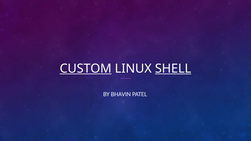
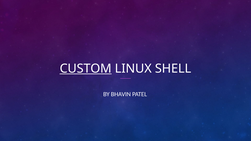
SHELL underline: present -> none (173, 69)
